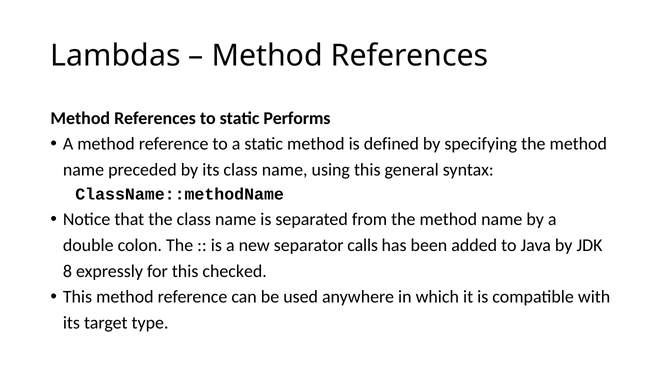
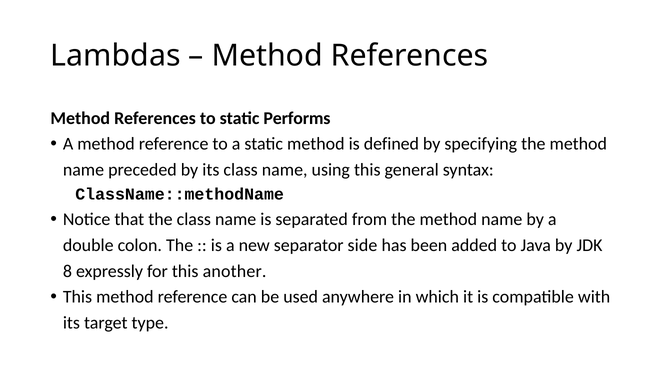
calls: calls -> side (362, 245)
checked: checked -> another (235, 271)
